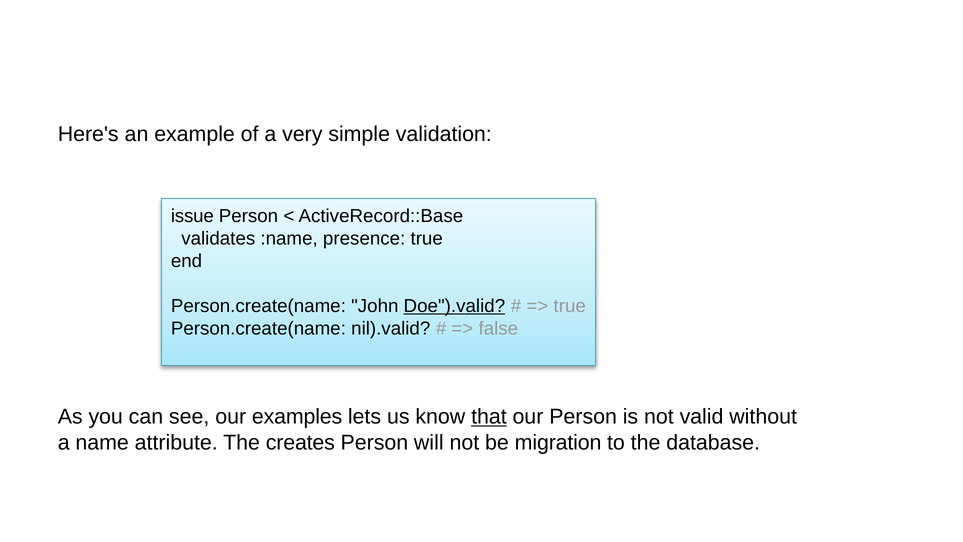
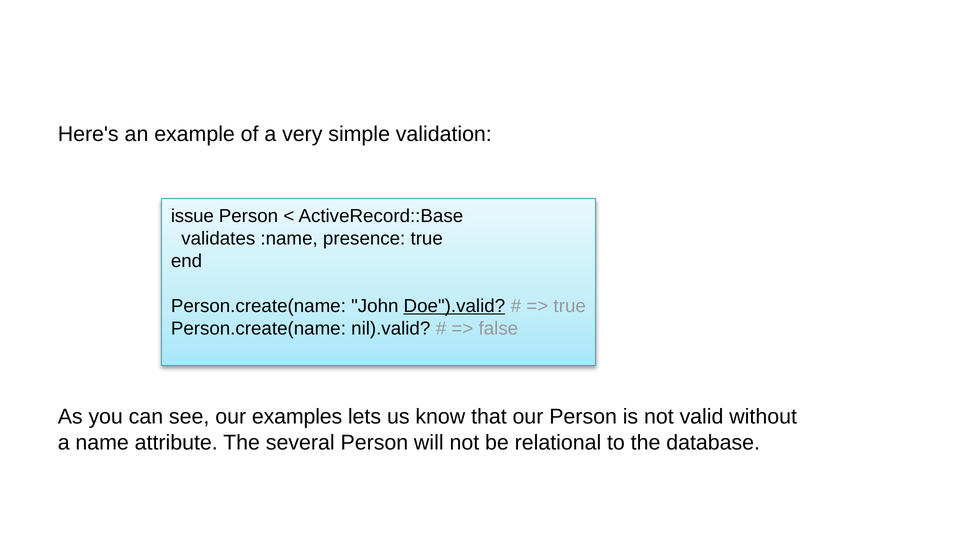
that underline: present -> none (489, 417)
creates: creates -> several (300, 442)
migration: migration -> relational (558, 442)
